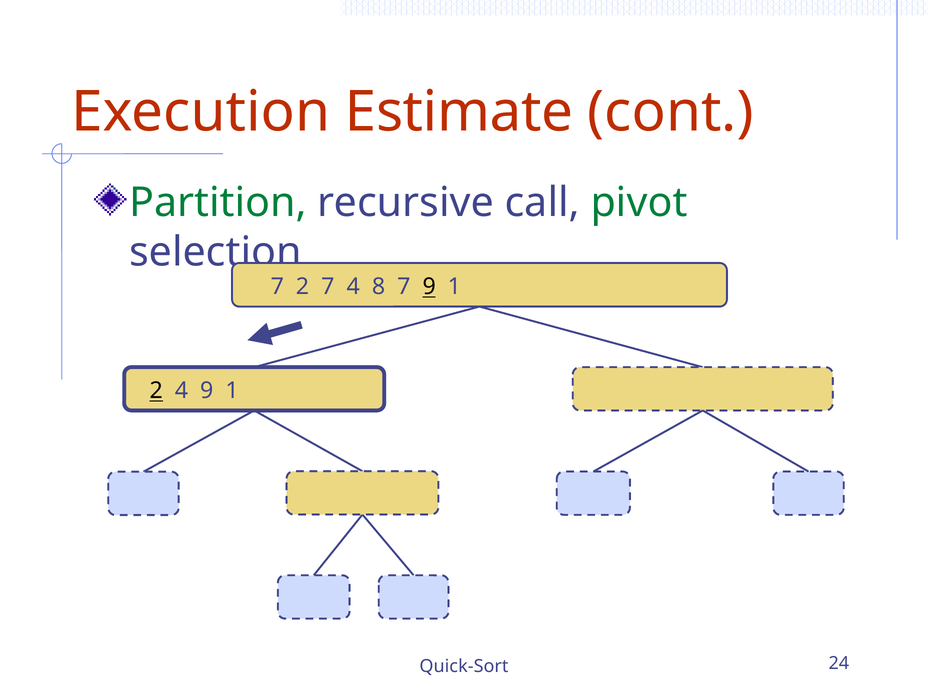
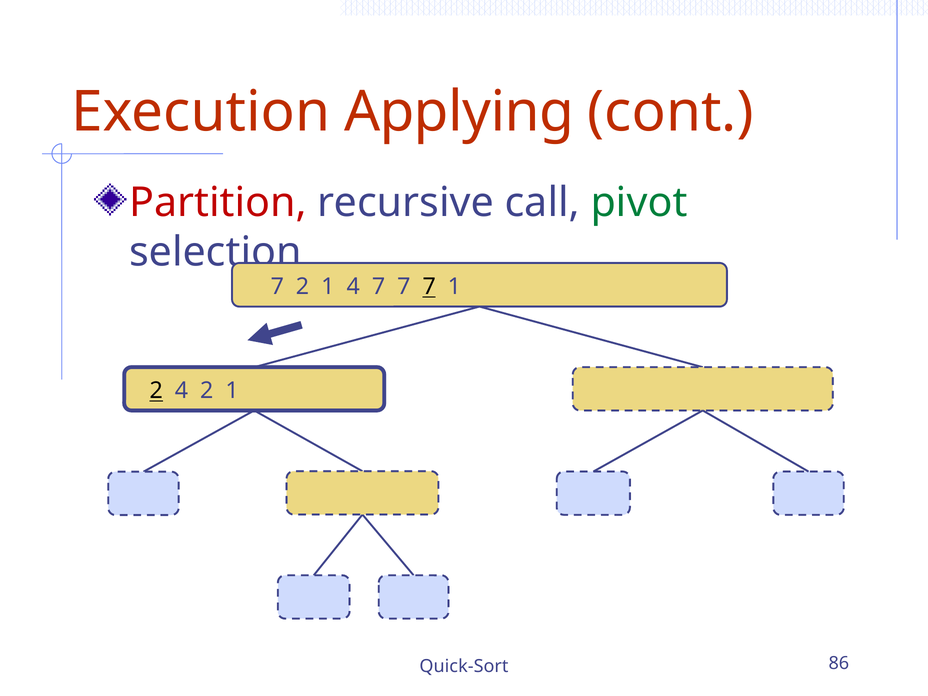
Estimate: Estimate -> Applying (459, 112)
Partition colour: green -> red (218, 202)
7 2 7: 7 -> 1 (328, 286)
8: 8 -> 7 (379, 286)
9: 9 -> 7 (429, 286)
2 4 9: 9 -> 2 (207, 390)
24: 24 -> 86 (839, 663)
